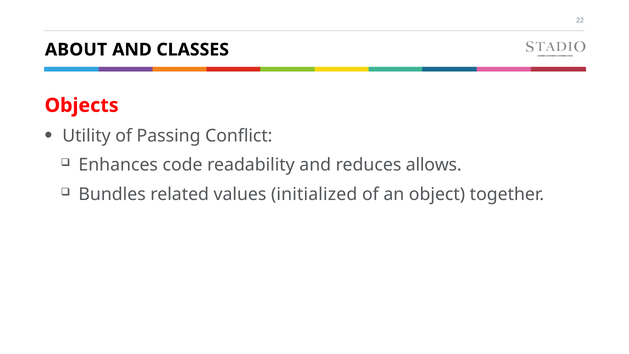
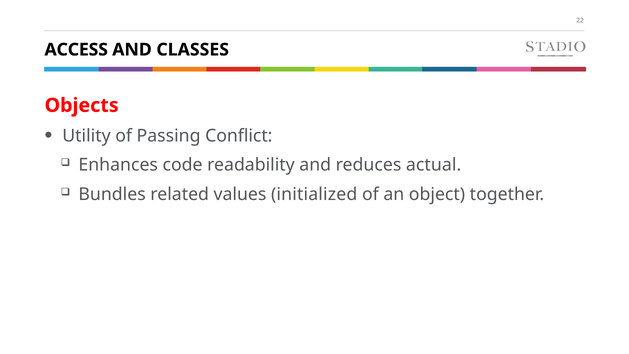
ABOUT: ABOUT -> ACCESS (76, 50)
allows: allows -> actual (434, 165)
